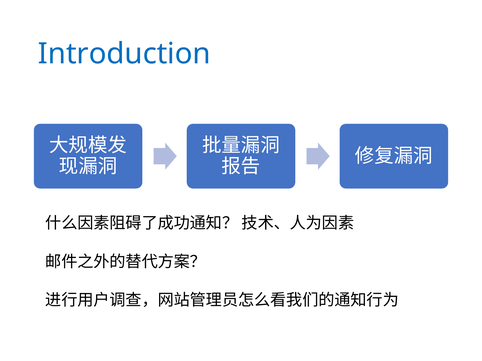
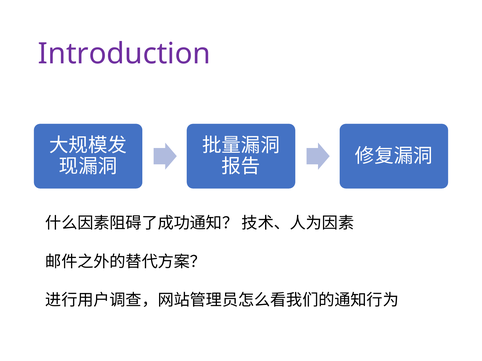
Introduction colour: blue -> purple (124, 54)
